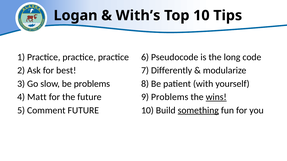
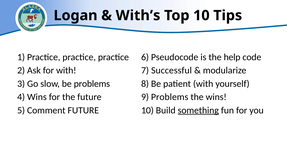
long: long -> help (232, 57)
for best: best -> with (66, 71)
Differently: Differently -> Successful (172, 71)
4 Matt: Matt -> Wins (37, 97)
wins underline: present -> none (216, 97)
